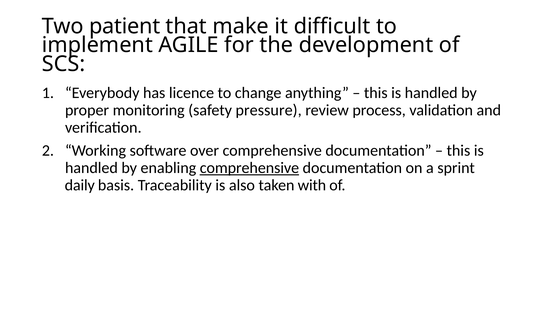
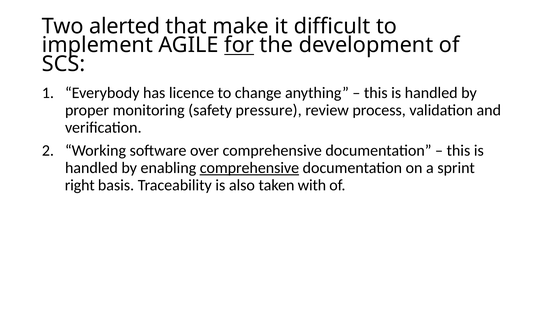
patient: patient -> alerted (125, 26)
for underline: none -> present (239, 45)
daily: daily -> right (80, 185)
